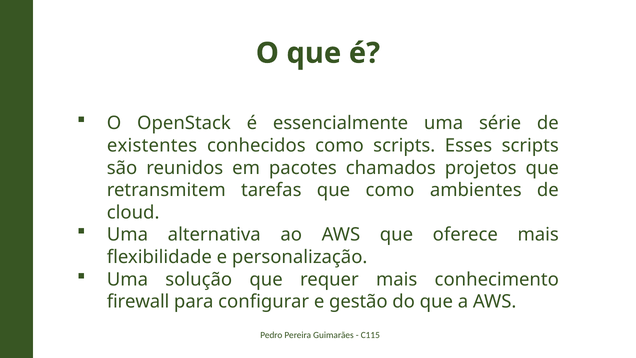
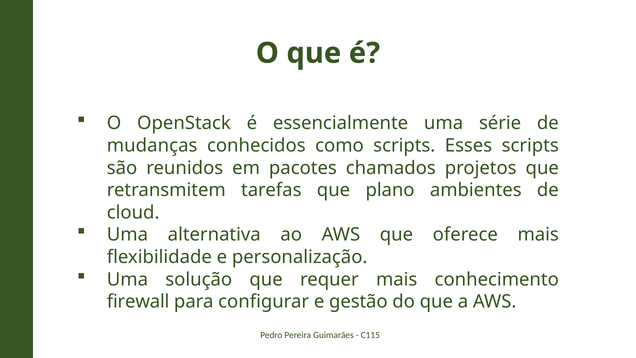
existentes: existentes -> mudanças (152, 146)
que como: como -> plano (390, 190)
